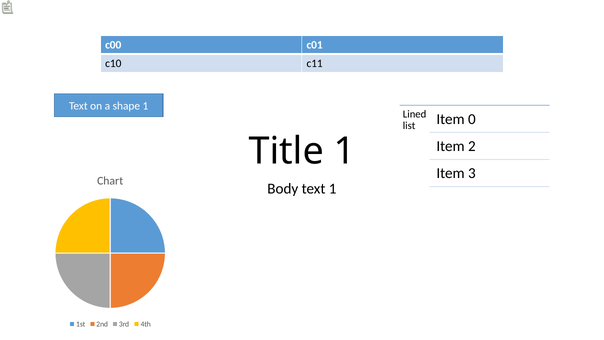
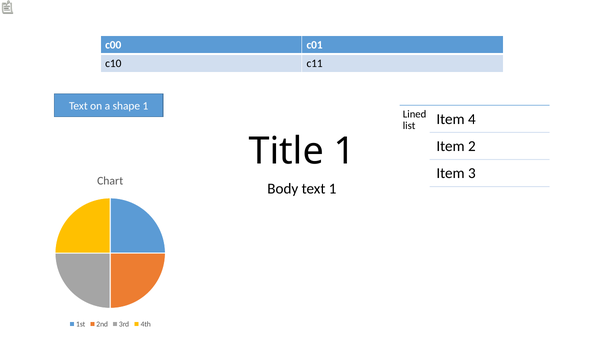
0: 0 -> 4 (472, 119)
